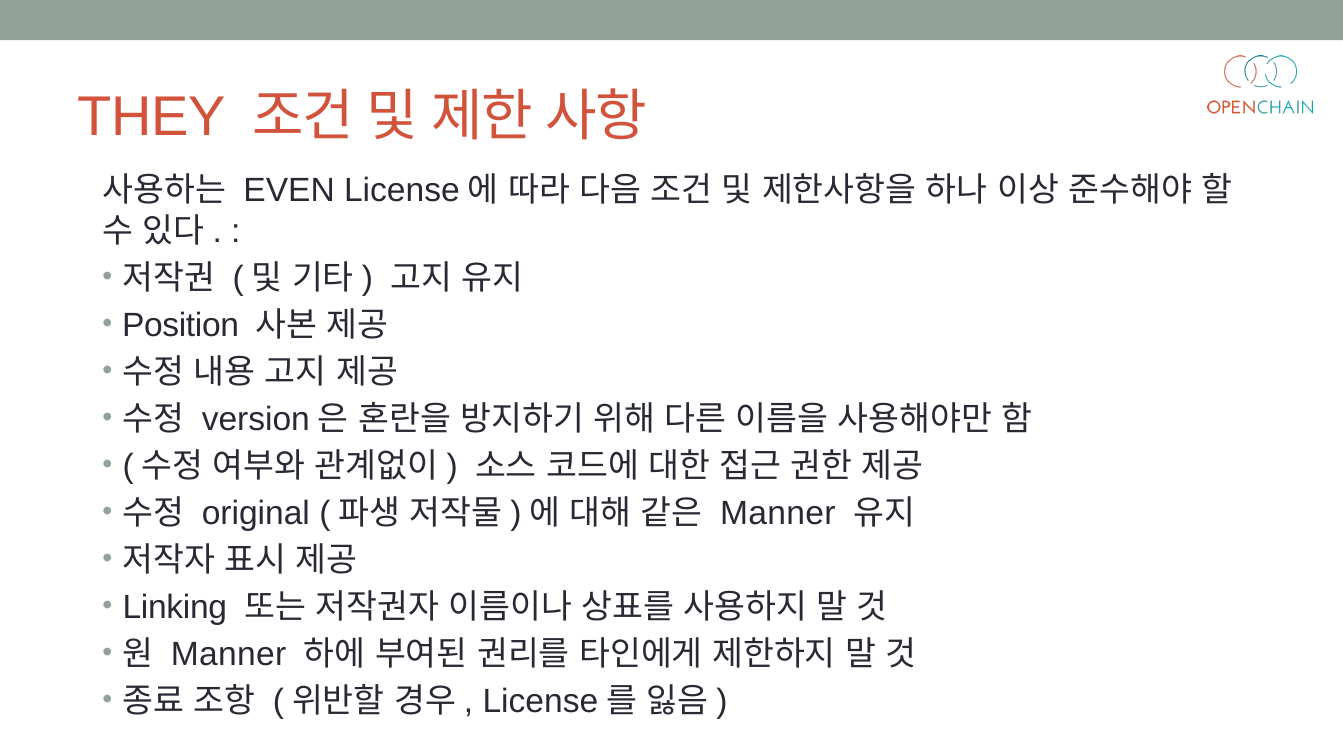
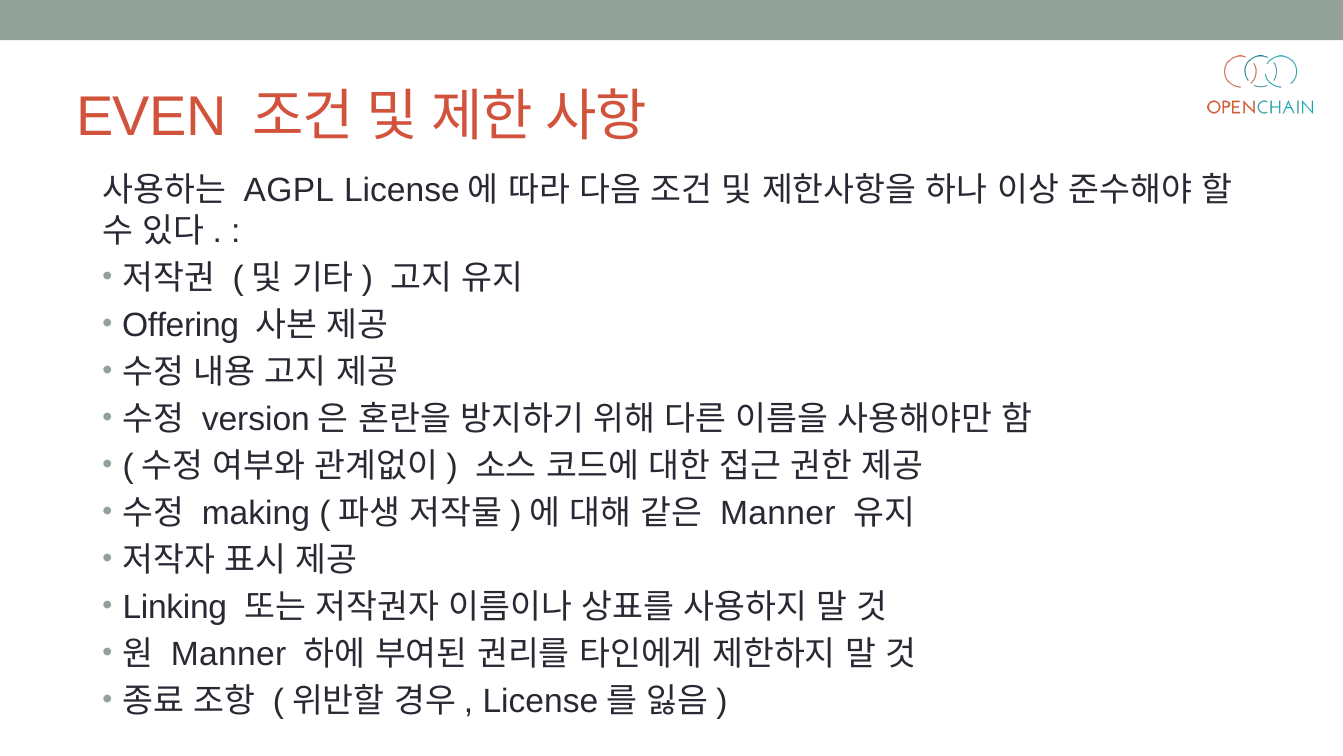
THEY: THEY -> EVEN (151, 117)
EVEN: EVEN -> AGPL (289, 190)
Position: Position -> Offering (181, 325)
original: original -> making (256, 513)
